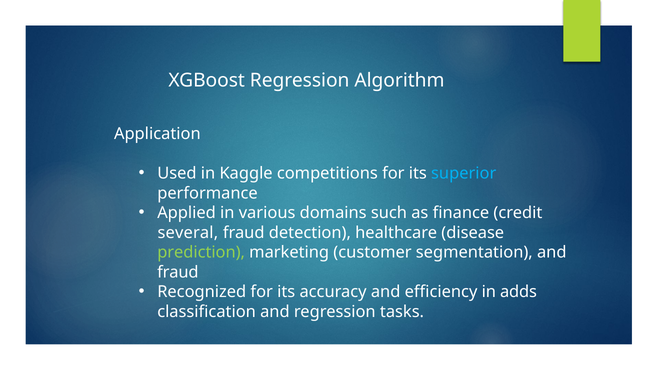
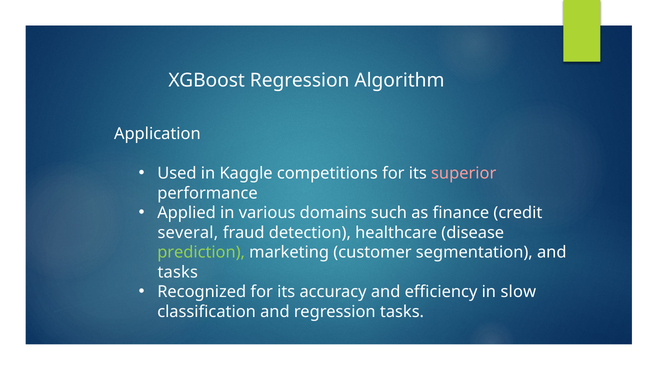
superior colour: light blue -> pink (464, 174)
fraud: fraud -> tasks (178, 272)
adds: adds -> slow (518, 292)
